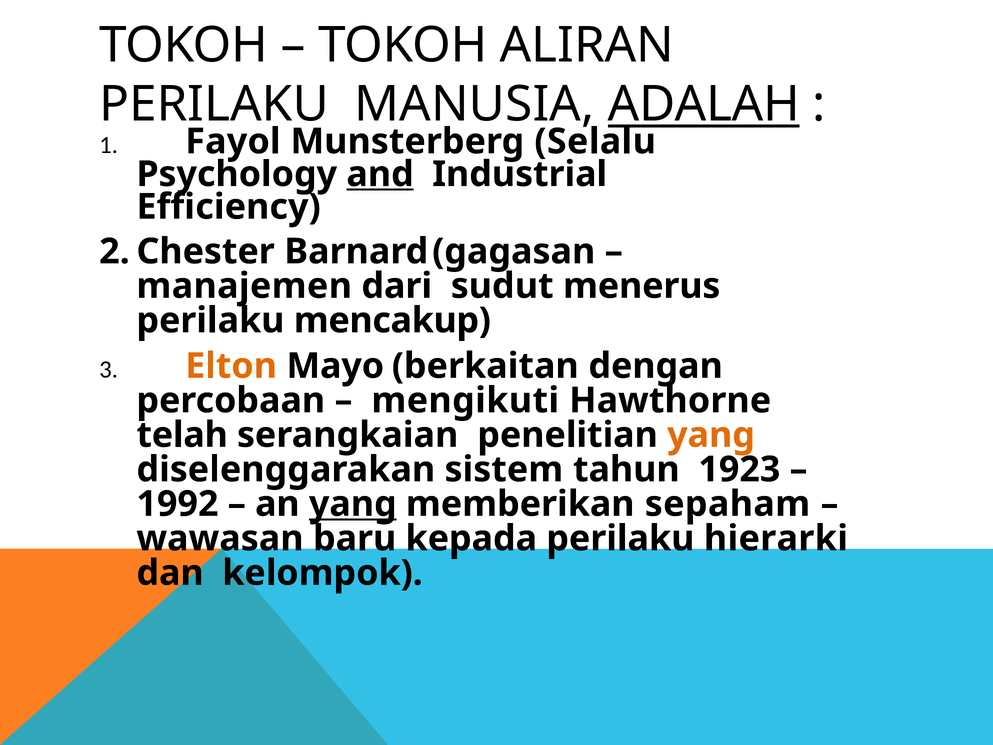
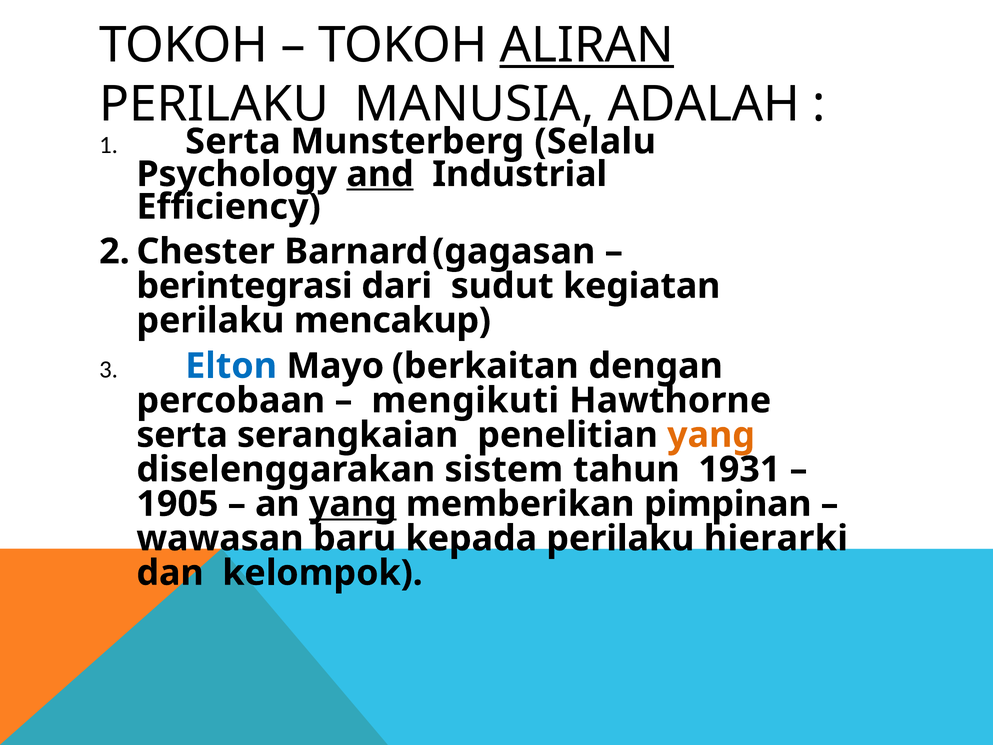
ALIRAN underline: none -> present (587, 45)
ADALAH underline: present -> none (704, 104)
Fayol: Fayol -> Serta (233, 141)
manajemen: manajemen -> berintegrasi (245, 286)
menerus: menerus -> kegiatan (642, 286)
Elton colour: orange -> blue (231, 366)
telah: telah -> serta (182, 435)
1923: 1923 -> 1931 (739, 469)
1992: 1992 -> 1905 (177, 504)
sepaham: sepaham -> pimpinan (728, 504)
